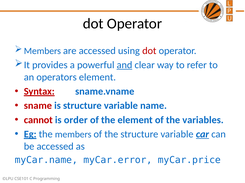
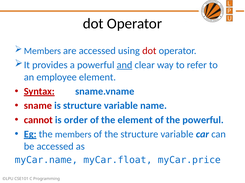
operators: operators -> employee (57, 77)
the variables: variables -> powerful (203, 120)
car underline: present -> none (202, 135)
myCar.error: myCar.error -> myCar.float (118, 161)
